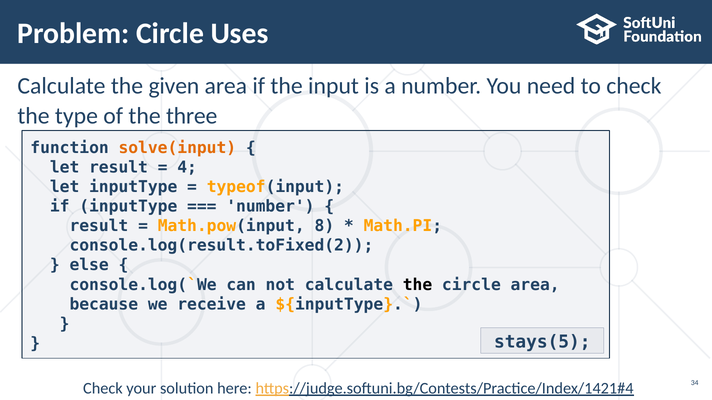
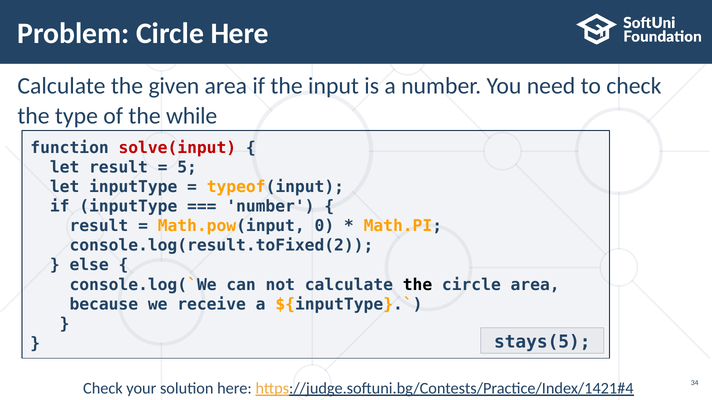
Circle Uses: Uses -> Here (240, 34)
three: three -> while (192, 116)
solve(input colour: orange -> red (177, 148)
4: 4 -> 5 (187, 168)
8: 8 -> 0 (324, 226)
